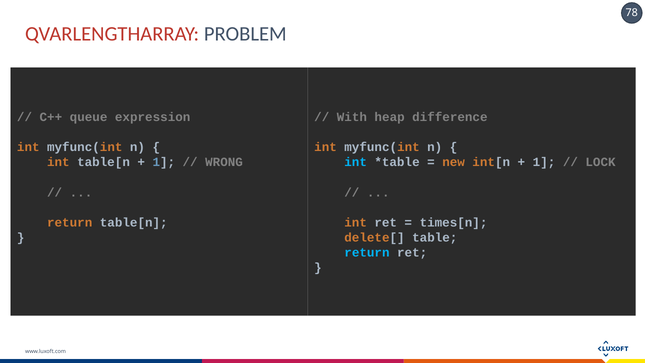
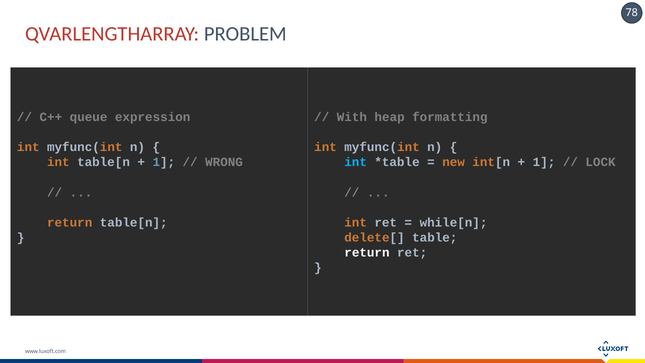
difference: difference -> formatting (450, 117)
times[n: times[n -> while[n (454, 222)
return colour: light blue -> white (367, 253)
